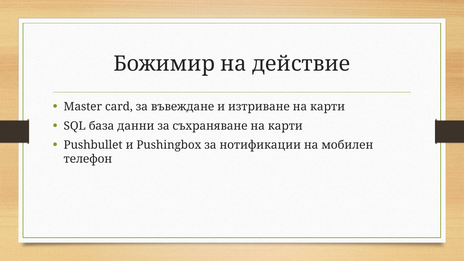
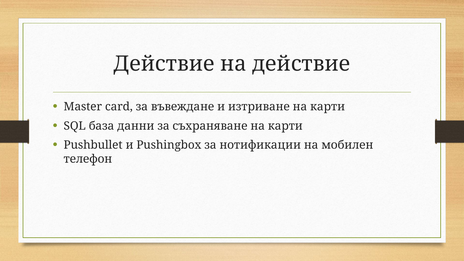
Божимир: Божимир -> Действие (164, 64)
